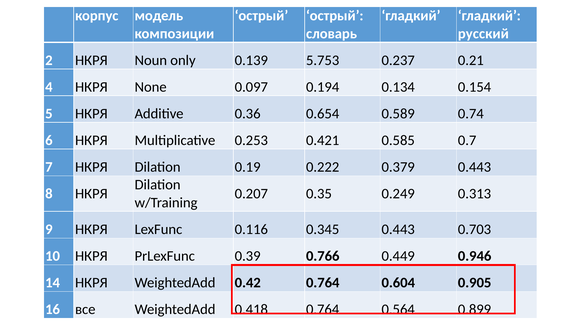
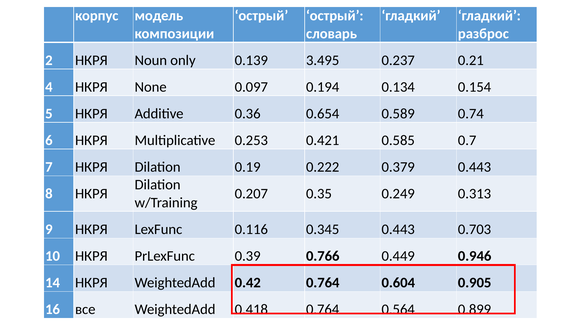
русский: русский -> разброс (483, 34)
5.753: 5.753 -> 3.495 (323, 60)
